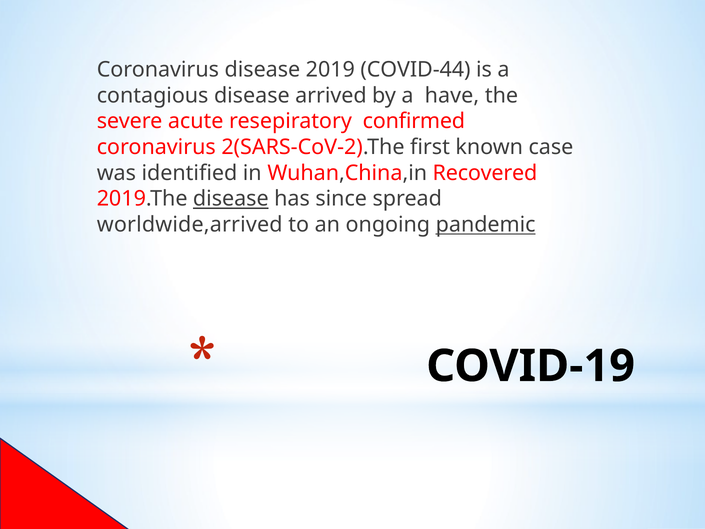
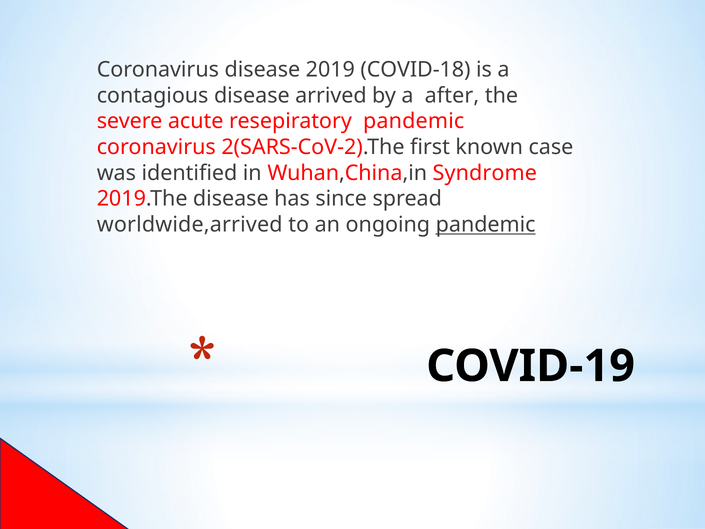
COVID-44: COVID-44 -> COVID-18 (415, 70)
have: have -> after (452, 95)
resepiratory confirmed: confirmed -> pandemic (414, 121)
Recovered: Recovered -> Syndrome (485, 173)
disease underline: present -> none (231, 199)
